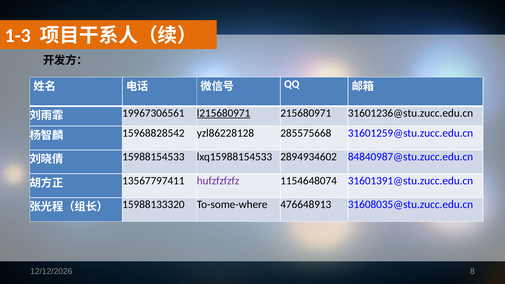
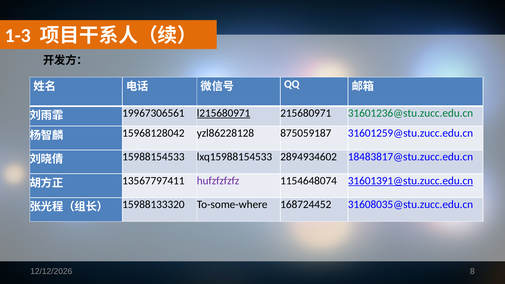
31601236@stu.zucc.edu.cn colour: black -> green (411, 113)
15968828542: 15968828542 -> 15968128042 (153, 133)
285575668: 285575668 -> 875059187 (306, 133)
84840987@stu.zucc.edu.cn: 84840987@stu.zucc.edu.cn -> 18483817@stu.zucc.edu.cn (411, 157)
31601391@stu.zucc.edu.cn underline: none -> present (411, 181)
476648913: 476648913 -> 168724452 (306, 205)
